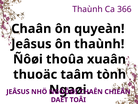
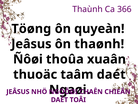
Chaân: Chaân -> Töøng (31, 29)
ôn thaùnh: thaùnh -> thaønh (99, 44)
taâm tònh: tònh -> daét (111, 74)
